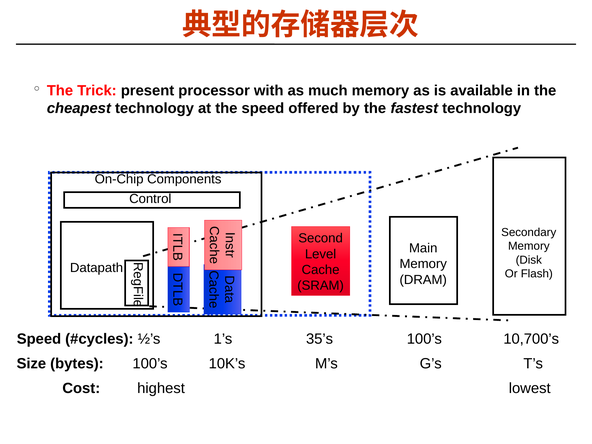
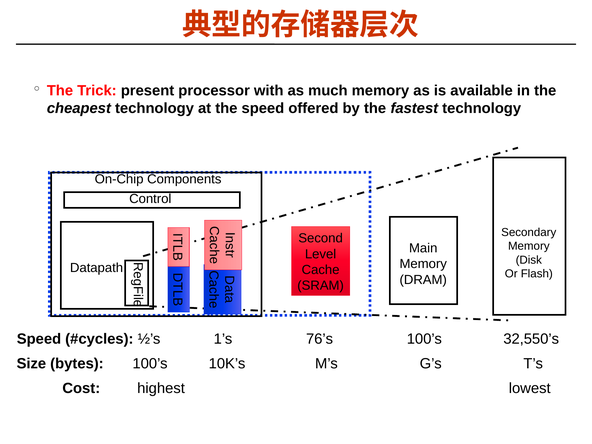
35’s: 35’s -> 76’s (320, 339)
10,700’s: 10,700’s -> 32,550’s (531, 339)
